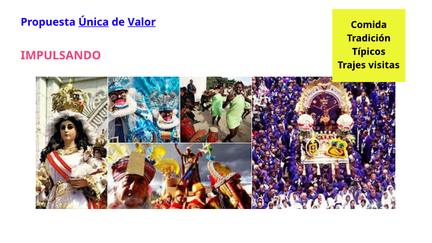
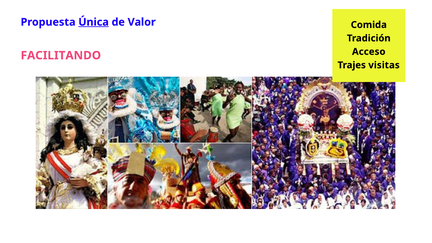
Valor underline: present -> none (142, 22)
Típicos: Típicos -> Acceso (369, 52)
IMPULSANDO: IMPULSANDO -> FACILITANDO (61, 55)
